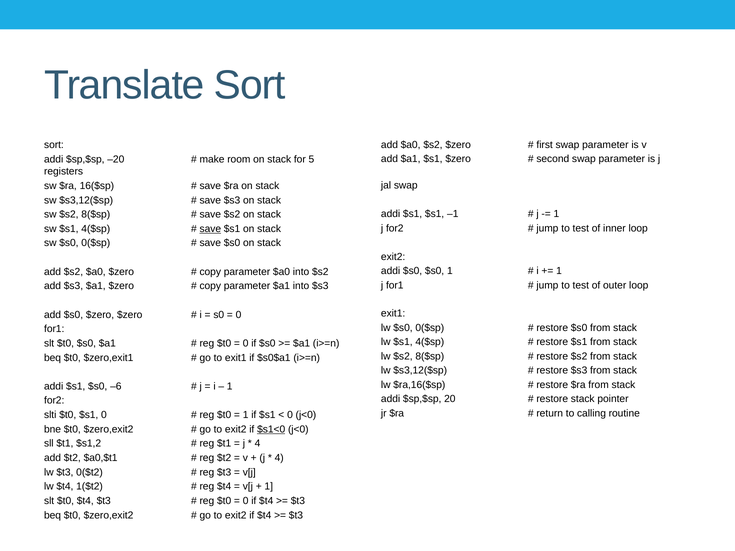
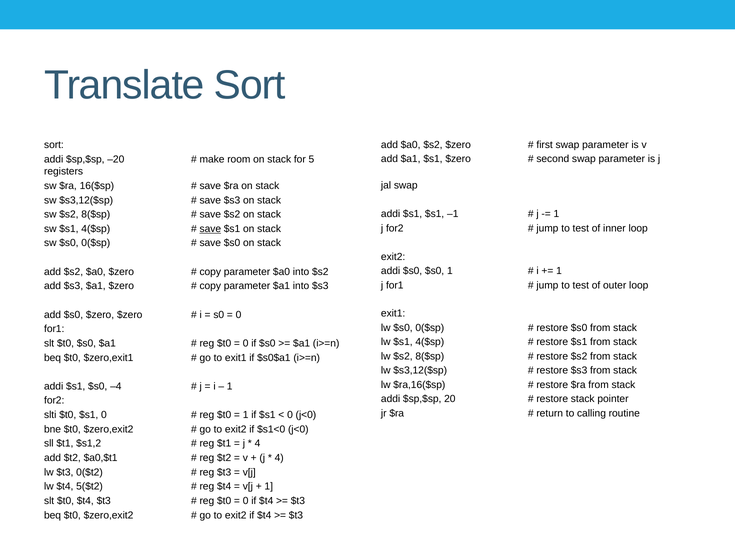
–6: –6 -> –4 (116, 386)
$s1<0 underline: present -> none (271, 429)
1($t2: 1($t2 -> 5($t2 (90, 487)
